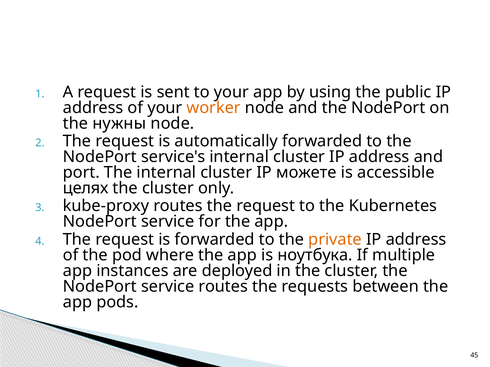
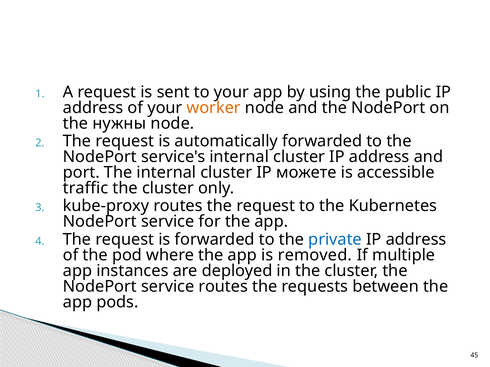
целях: целях -> traffic (86, 188)
private colour: orange -> blue (335, 240)
ноутбука: ноутбука -> removed (315, 255)
